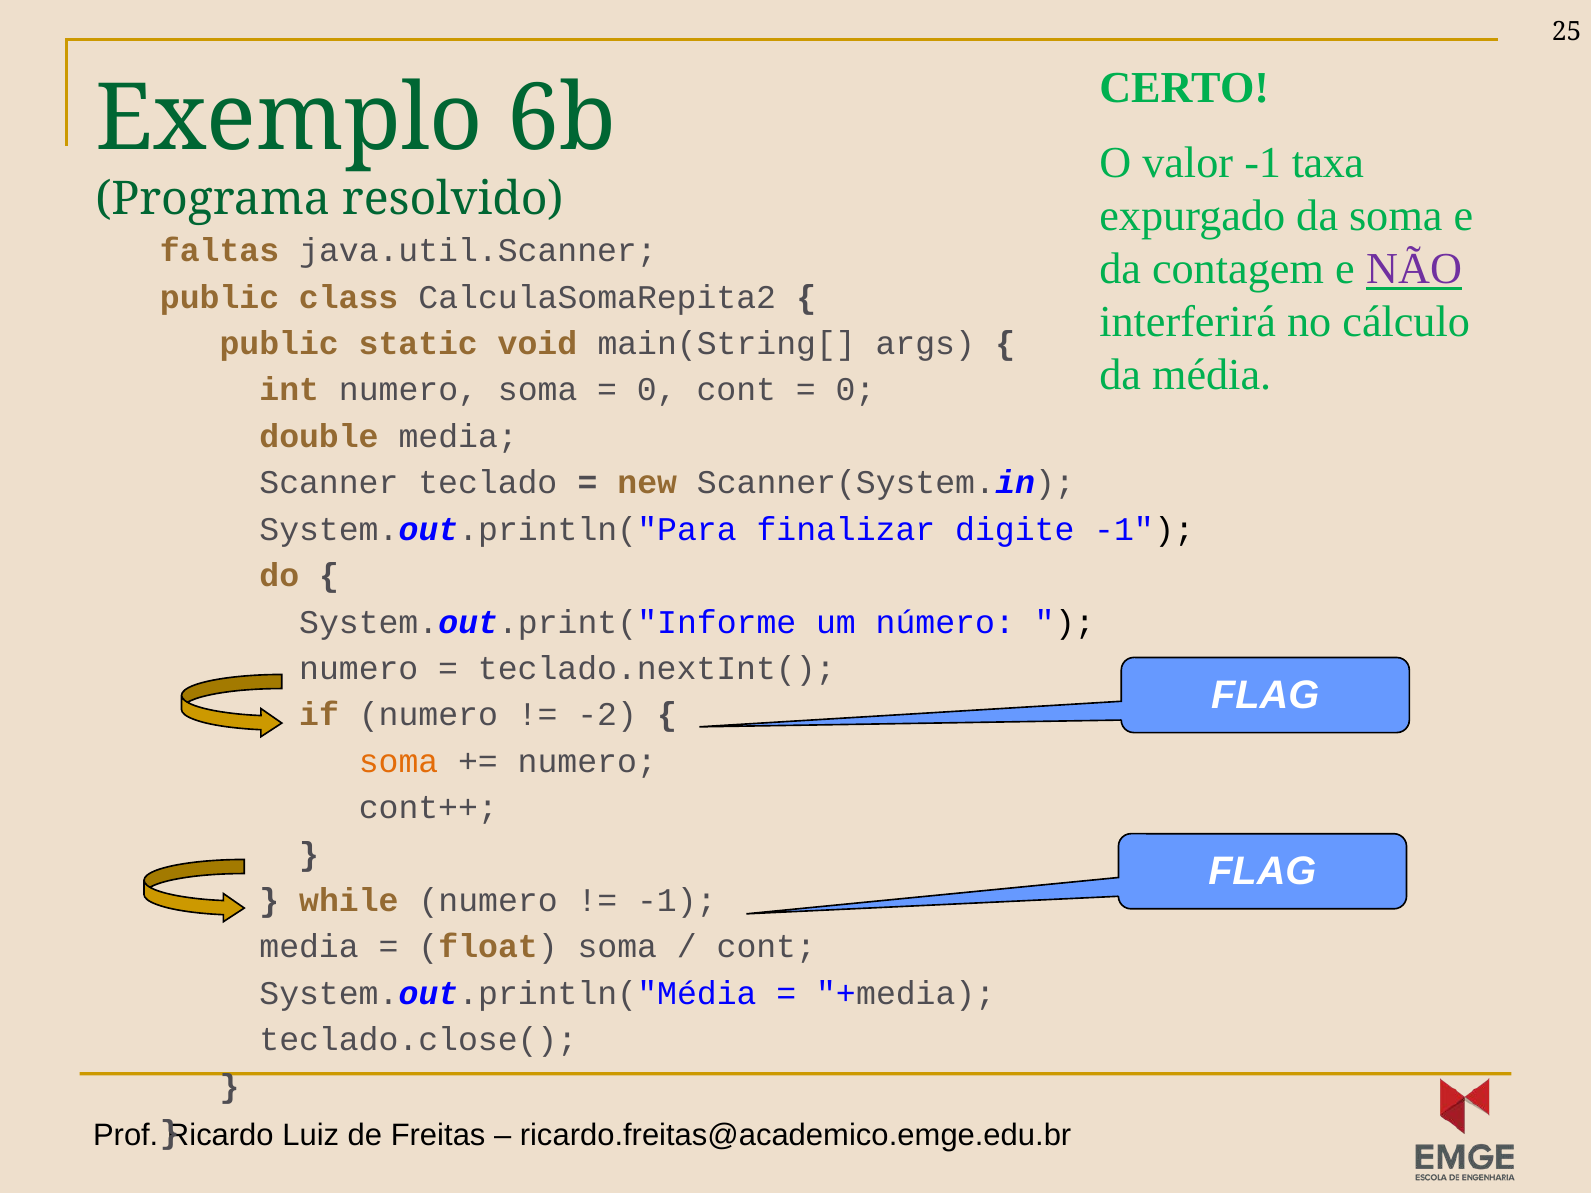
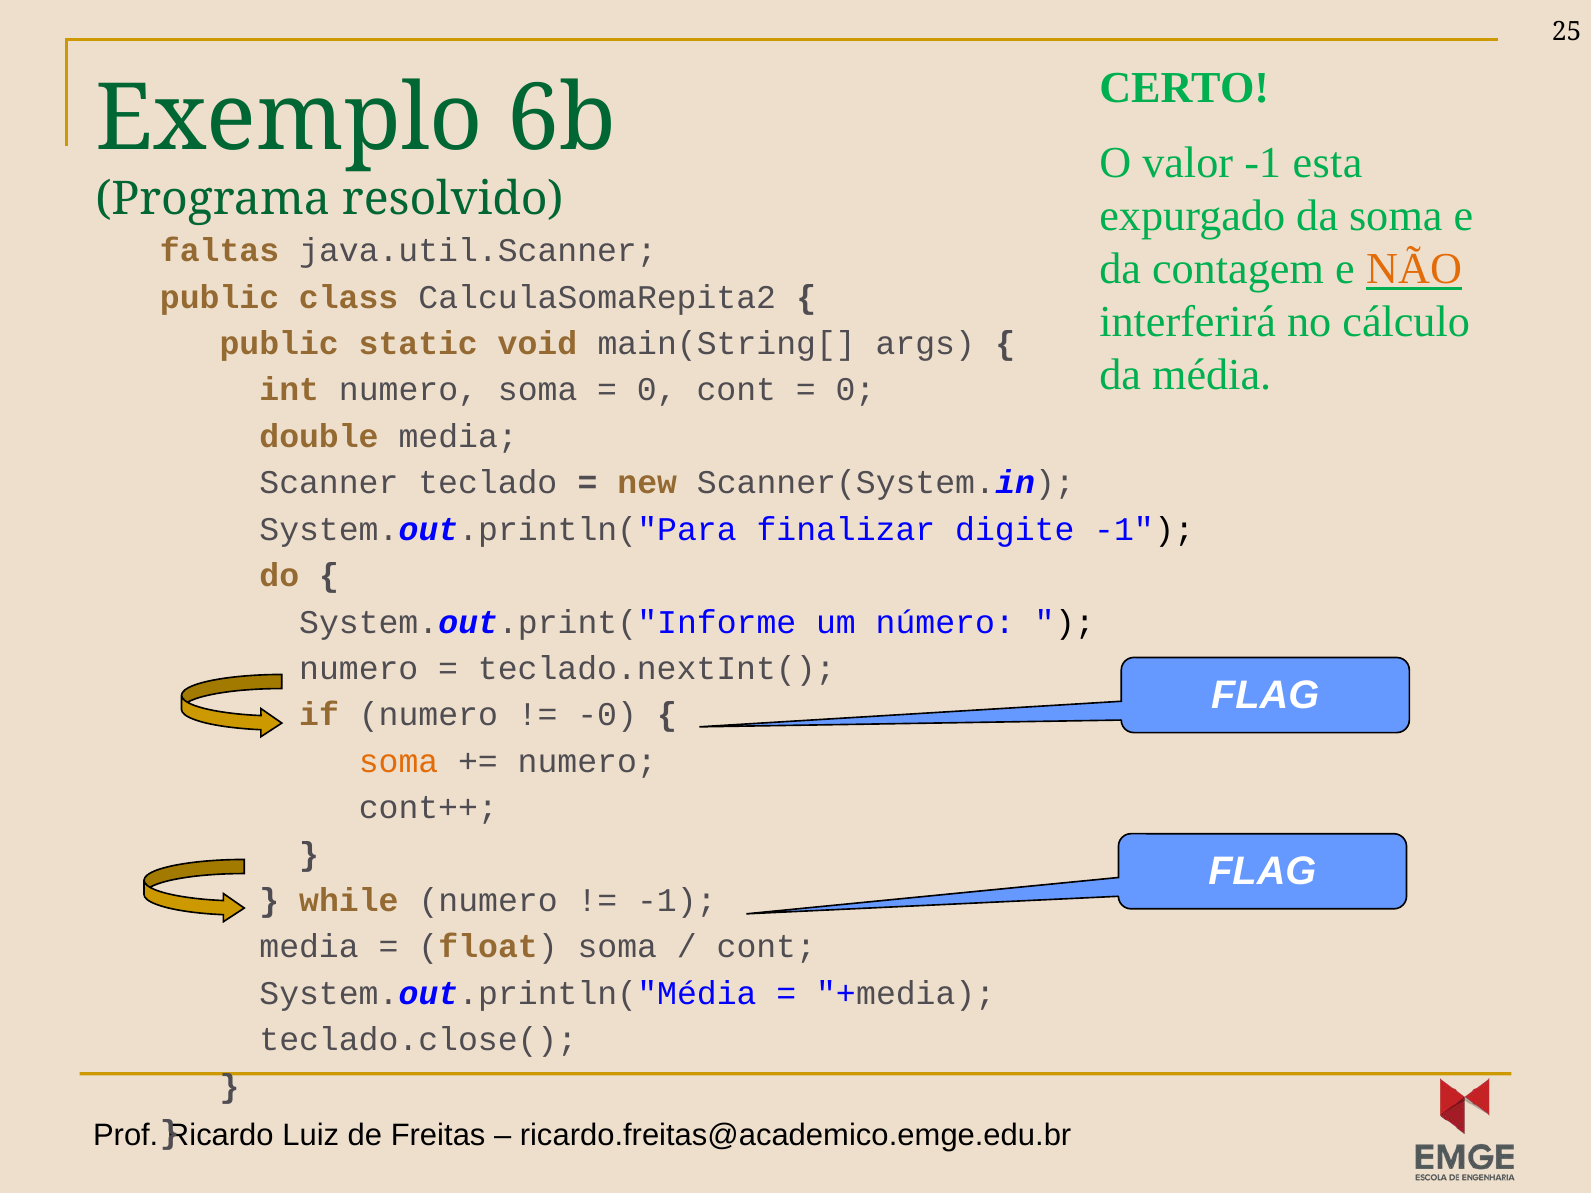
taxa: taxa -> esta (1327, 163)
NÃO colour: purple -> orange (1414, 269)
-2: -2 -> -0 (607, 715)
